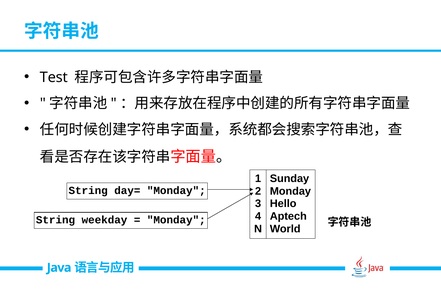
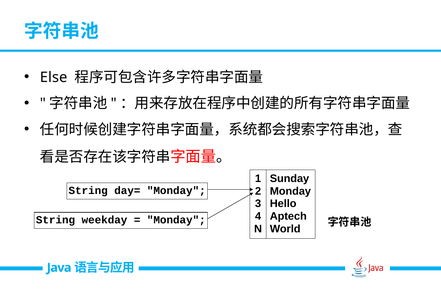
Test: Test -> Else (54, 77)
